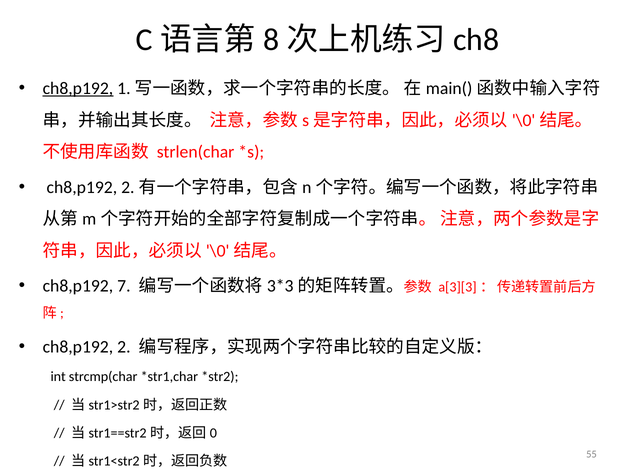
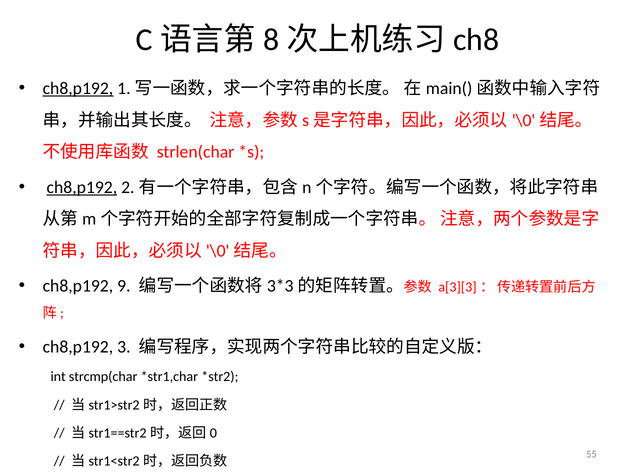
ch8,p192 underline: none -> present (82, 187)
7: 7 -> 9 (124, 286)
2: 2 -> 3 (124, 347)
